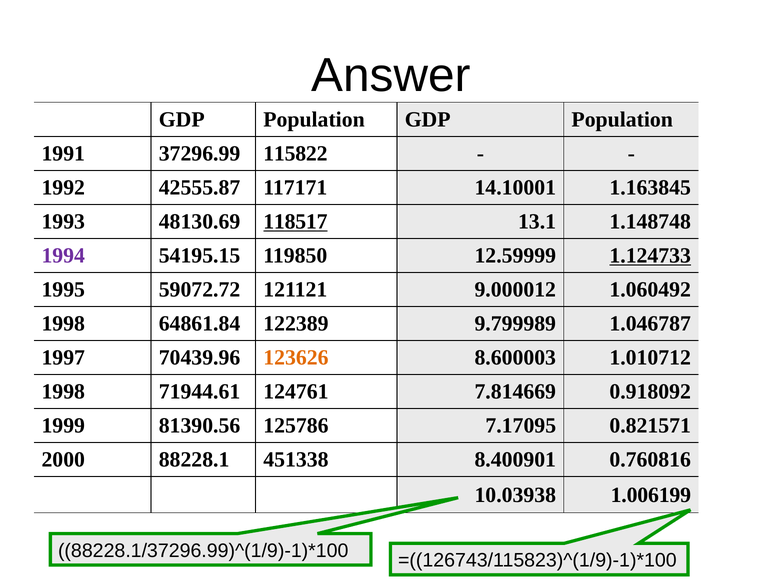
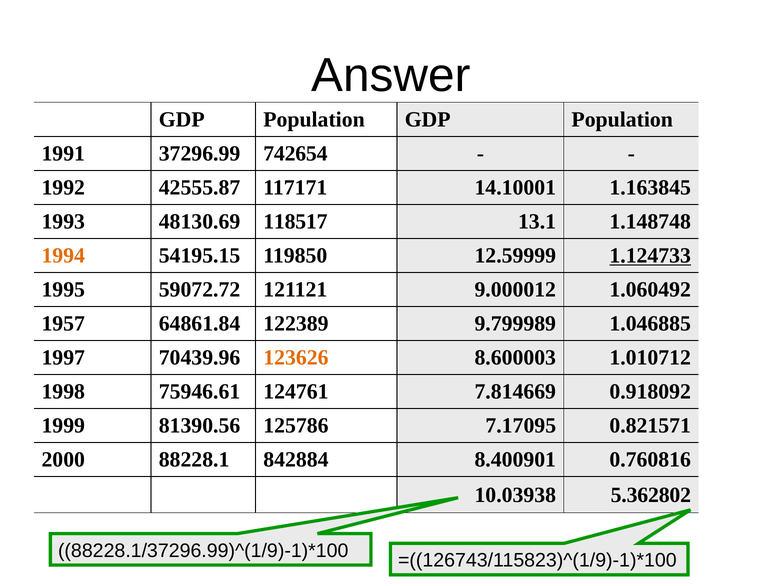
115822: 115822 -> 742654 (295, 154)
118517 underline: present -> none (295, 222)
1994 colour: purple -> orange (63, 256)
1998: 1998 -> 1957 (63, 324)
1.046787: 1.046787 -> 1.046885 (650, 324)
71944.61: 71944.61 -> 75946.61 (200, 392)
451338: 451338 -> 842884 (296, 460)
1.006199: 1.006199 -> 5.362802 (651, 495)
